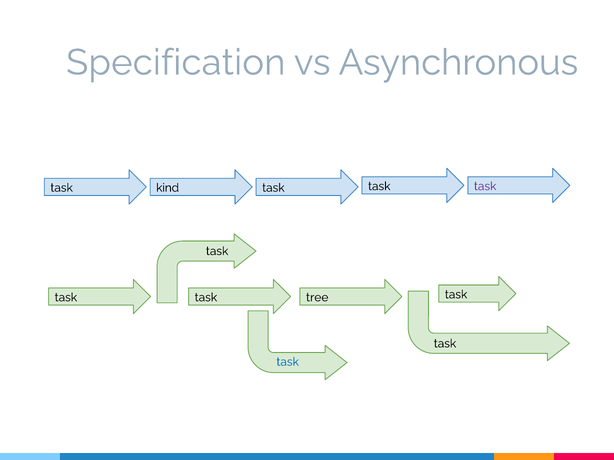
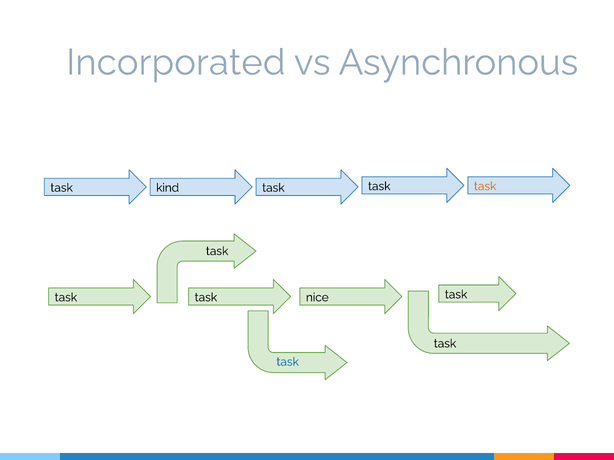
Specification: Specification -> Incorporated (176, 63)
task colour: purple -> orange (485, 186)
tree: tree -> nice (317, 298)
